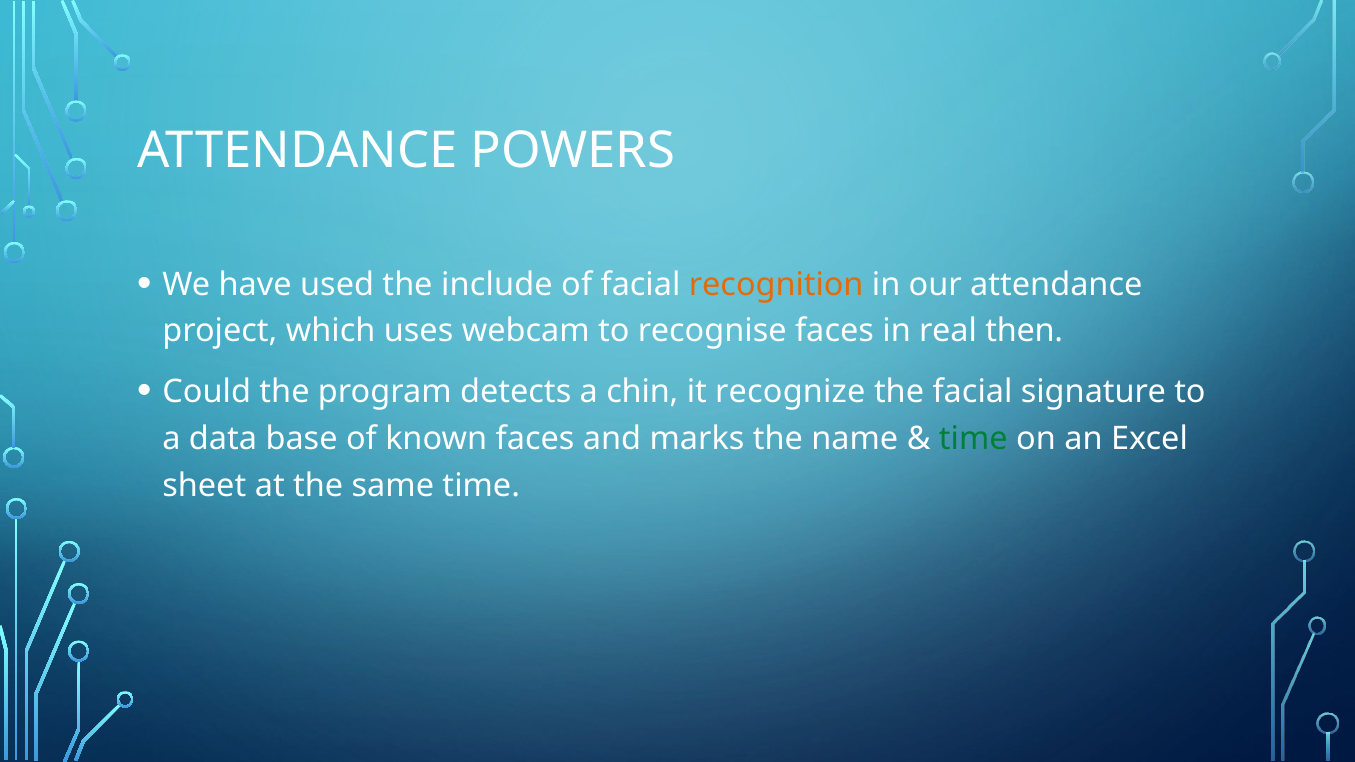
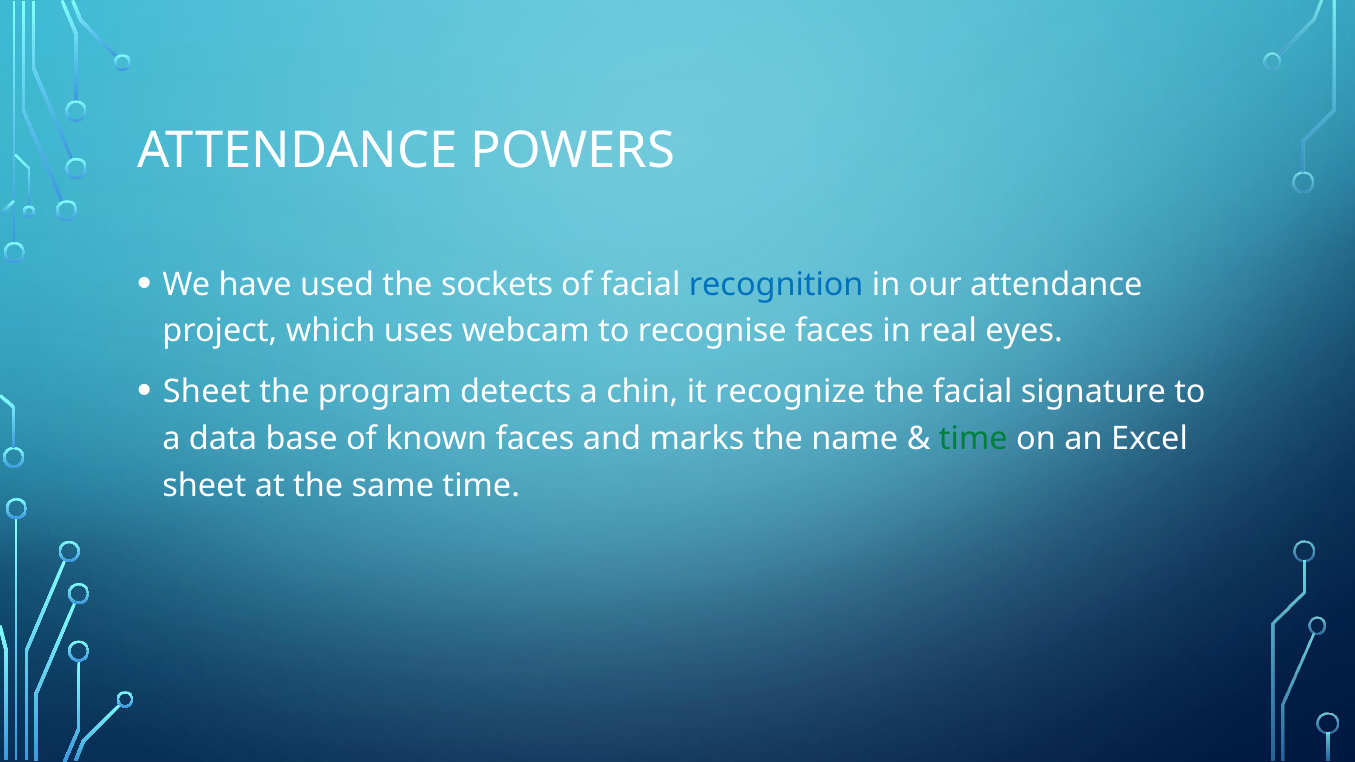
include: include -> sockets (497, 285)
recognition colour: orange -> blue (776, 285)
then: then -> eyes (1024, 331)
Could: Could -> Sheet (207, 392)
